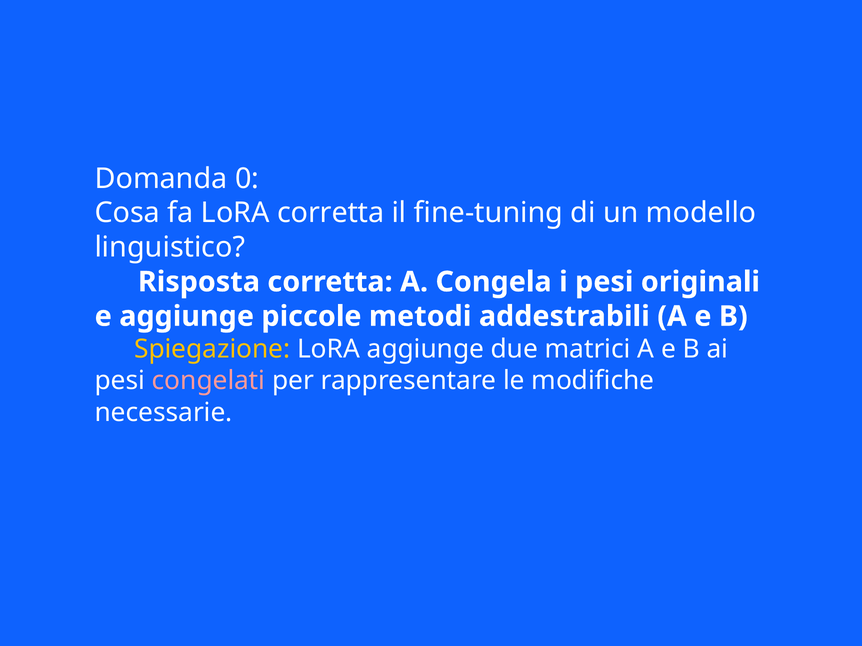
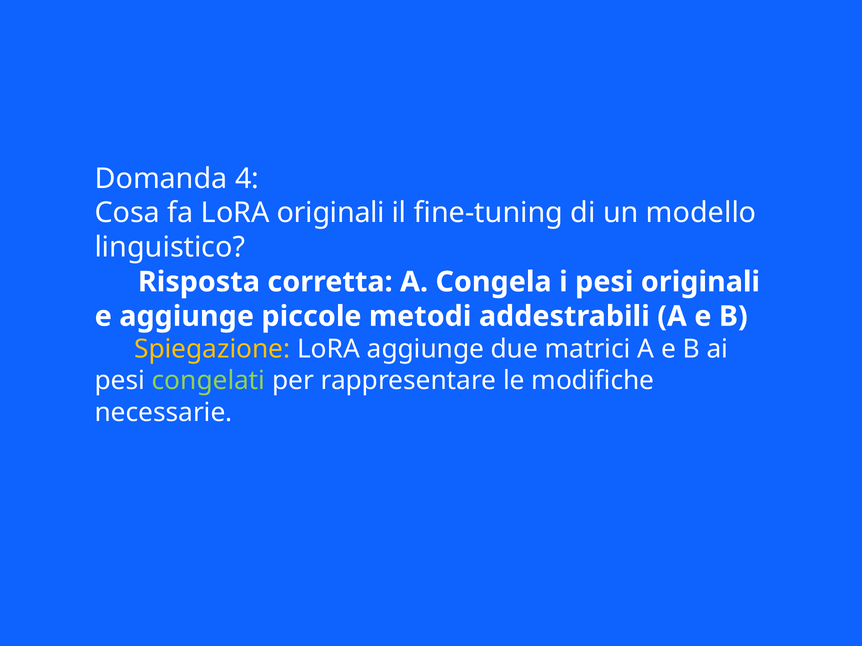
0: 0 -> 4 (247, 179)
LoRA corretta: corretta -> originali (331, 213)
congelati colour: pink -> light green (209, 381)
